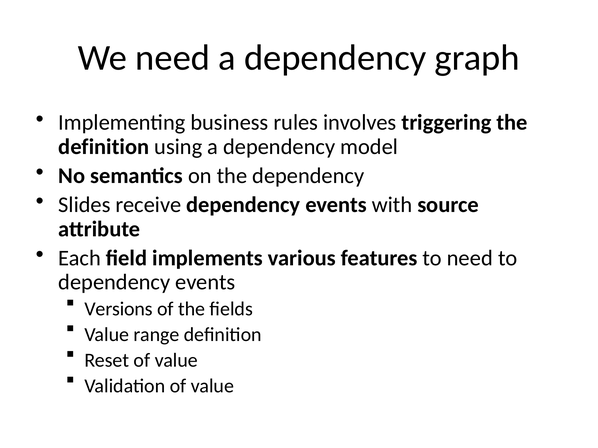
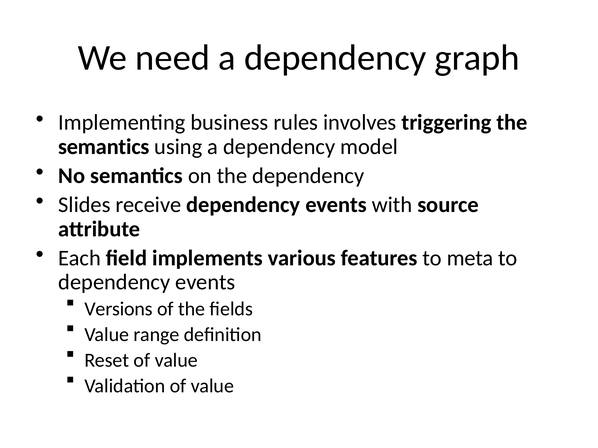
definition: definition -> semantics (104, 147)
to need: need -> meta (470, 258)
